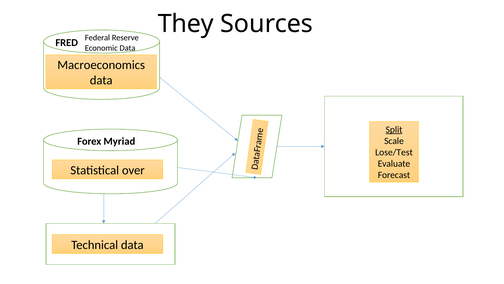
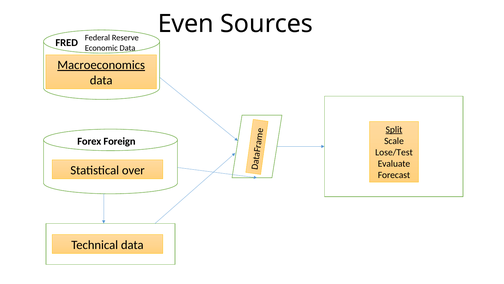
They: They -> Even (186, 24)
Macroeconomics underline: none -> present (101, 65)
Myriad: Myriad -> Foreign (119, 141)
